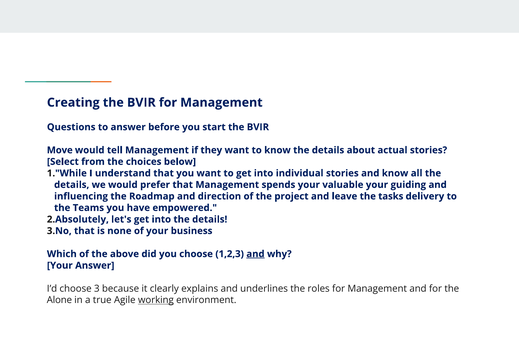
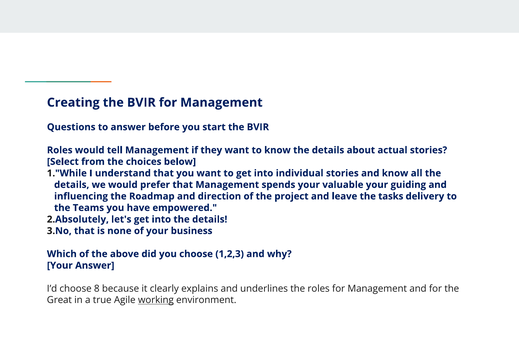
Move: Move -> Roles (60, 150)
and underline: present -> none (255, 254)
3: 3 -> 8 (97, 289)
Alone: Alone -> Great (59, 300)
